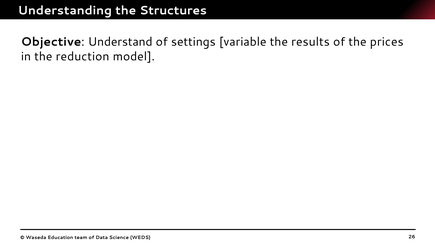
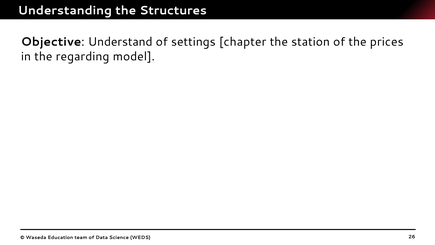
variable: variable -> chapter (243, 42)
results: results -> station (311, 42)
reduction: reduction -> regarding (83, 56)
